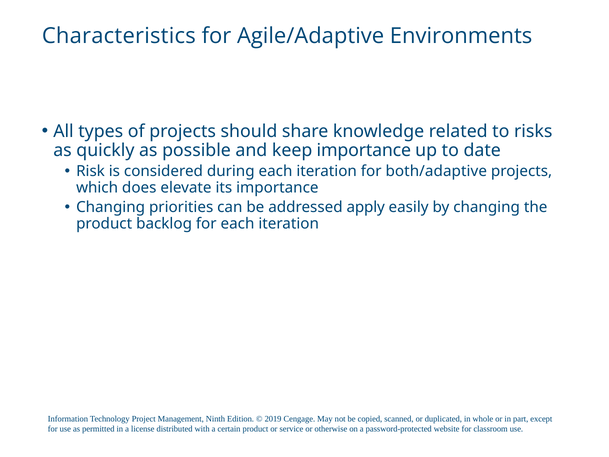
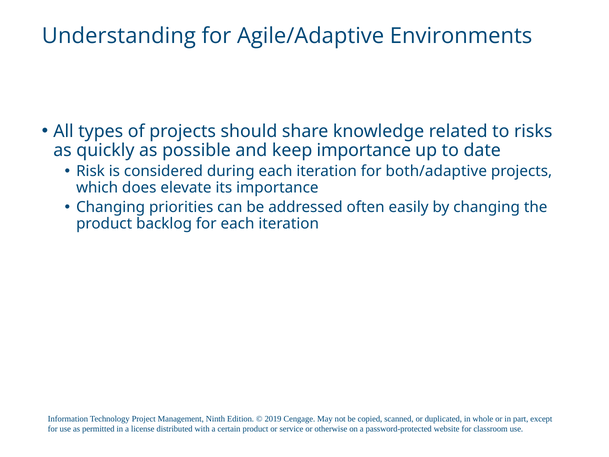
Characteristics: Characteristics -> Understanding (119, 36)
apply: apply -> often (366, 207)
